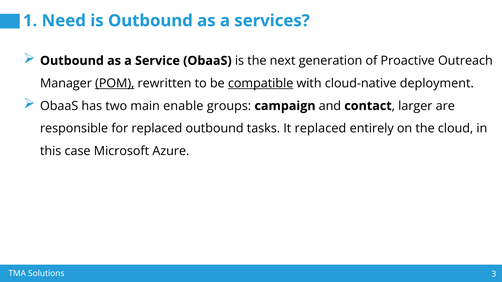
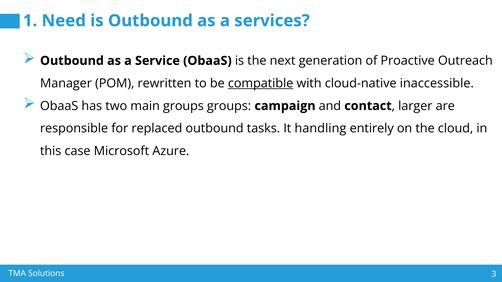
POM underline: present -> none (115, 83)
deployment: deployment -> inaccessible (437, 83)
main enable: enable -> groups (183, 106)
It replaced: replaced -> handling (320, 129)
